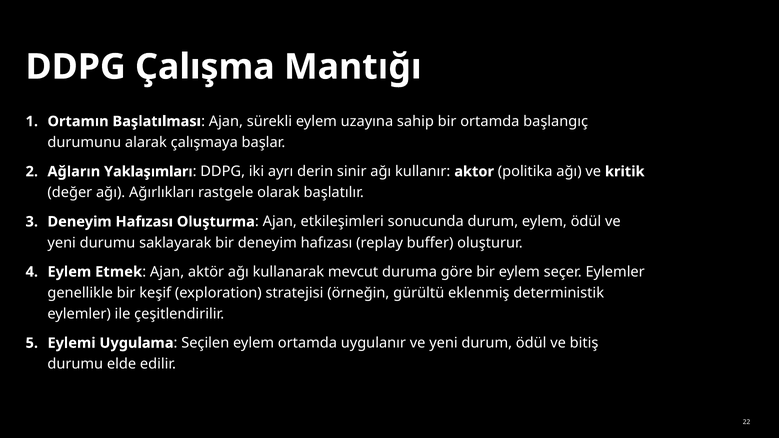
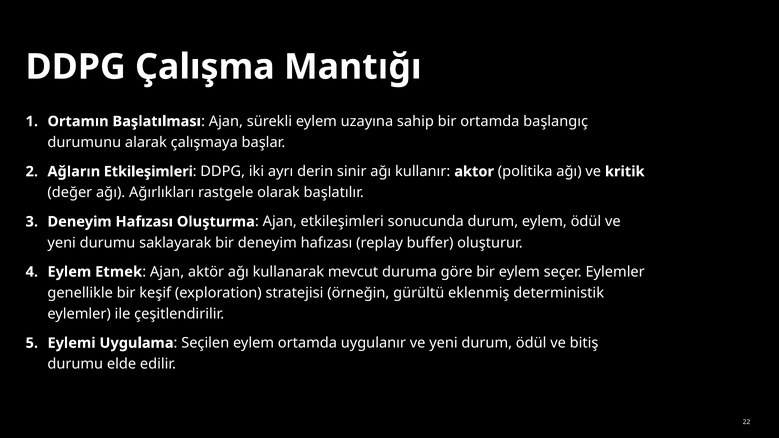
Ağların Yaklaşımları: Yaklaşımları -> Etkileşimleri (148, 172)
